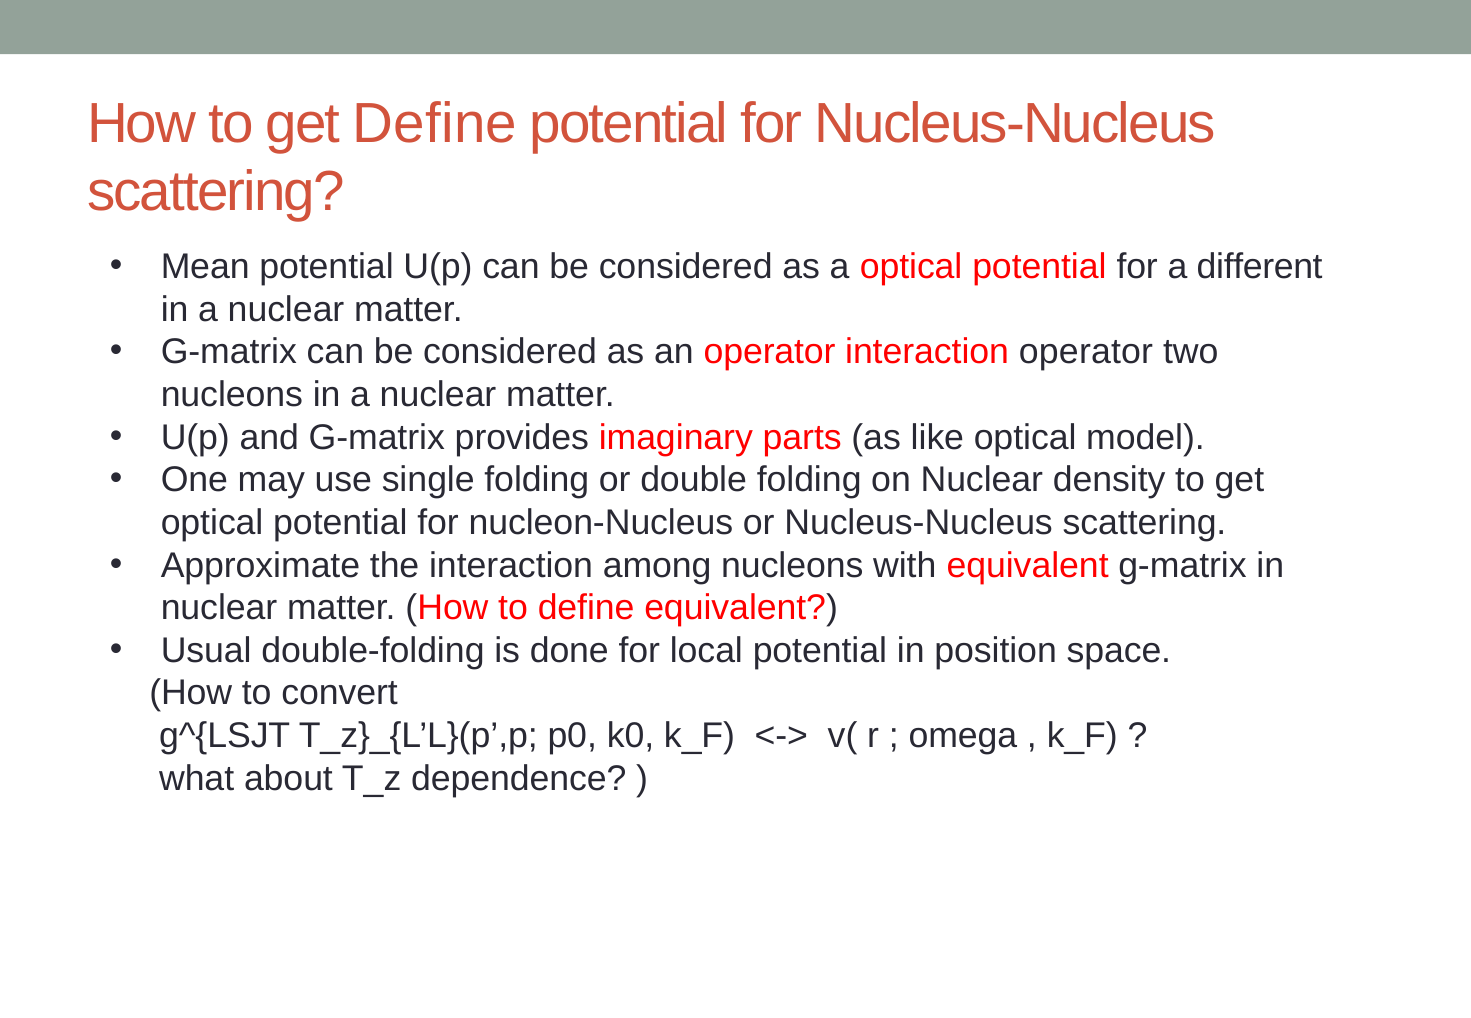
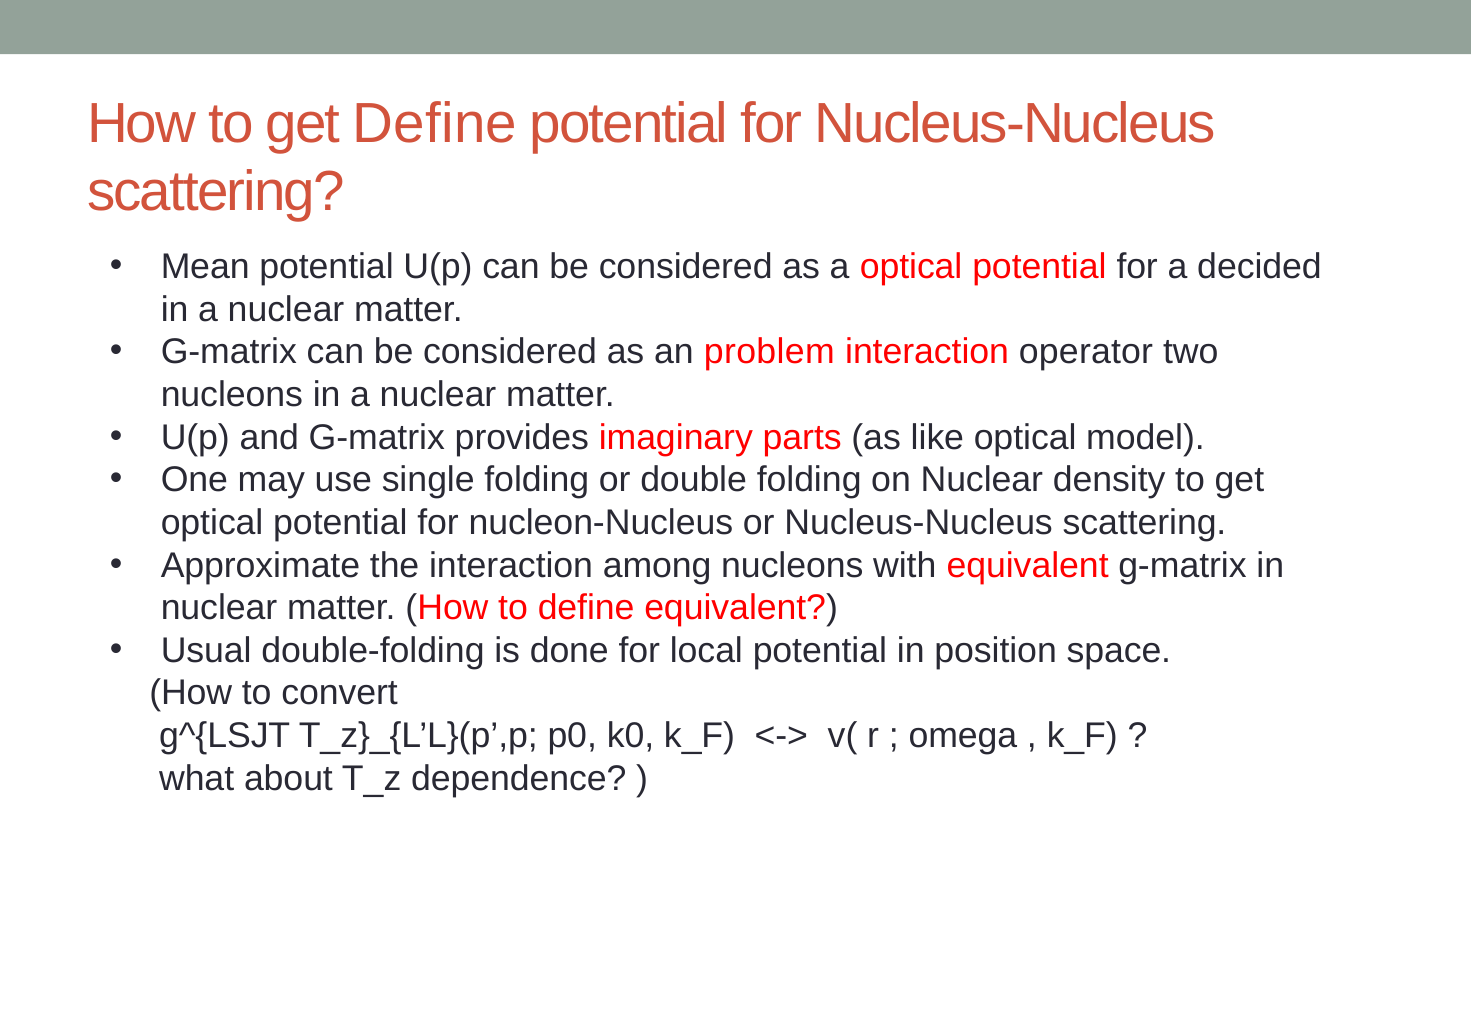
different: different -> decided (1260, 267)
an operator: operator -> problem (769, 352)
